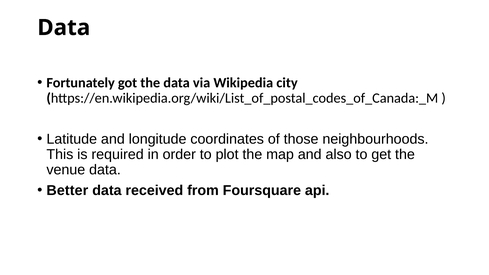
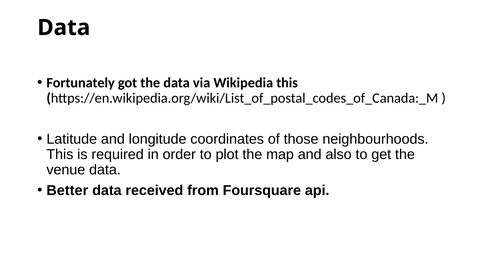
Wikipedia city: city -> this (287, 83)
